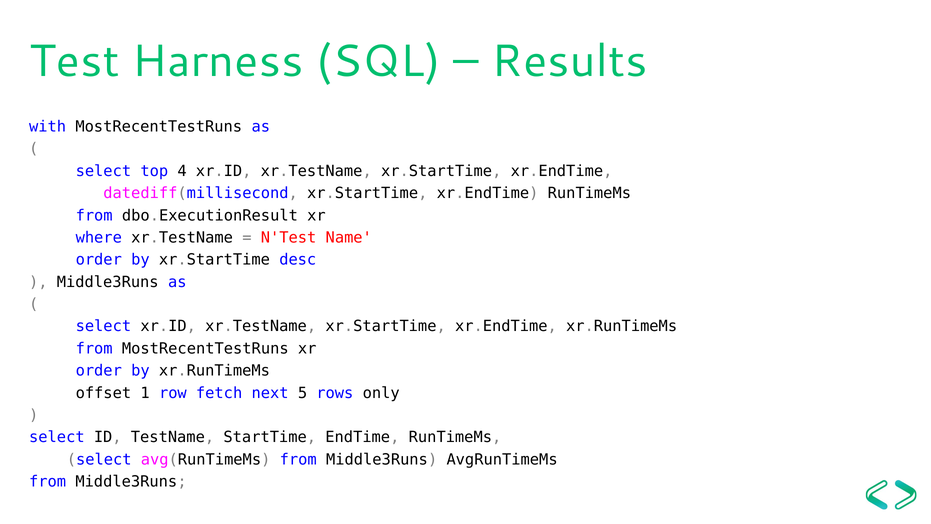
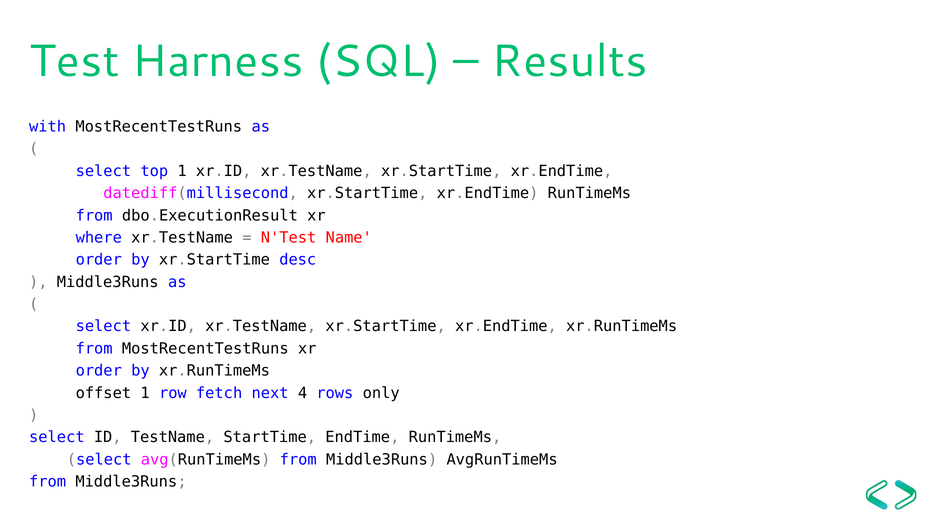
top 4: 4 -> 1 (182, 171)
5: 5 -> 4 (303, 393)
